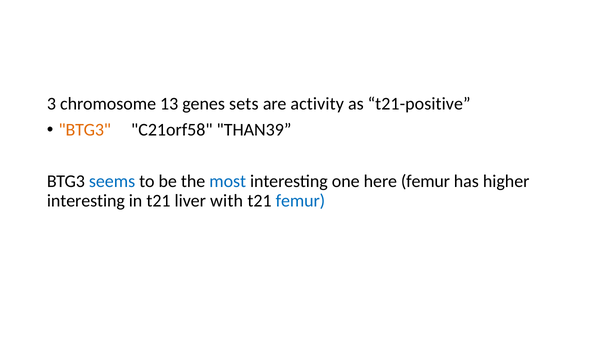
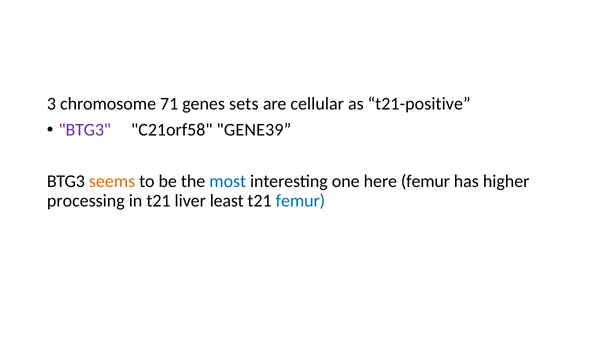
13: 13 -> 71 (169, 104)
activity: activity -> cellular (317, 104)
BTG3 colour: orange -> purple (85, 130)
THAN39: THAN39 -> GENE39 (254, 130)
seems colour: blue -> orange (112, 182)
interesting: interesting -> processing (86, 201)
with: with -> least (227, 201)
